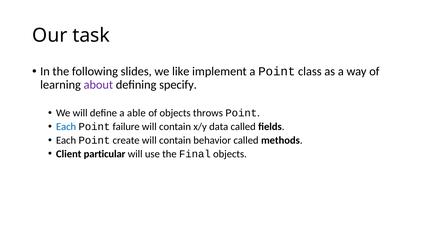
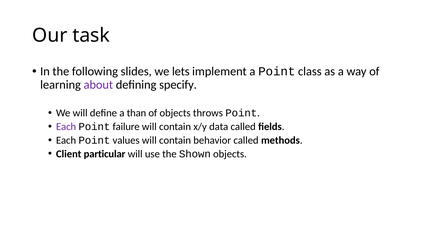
like: like -> lets (181, 72)
able: able -> than (136, 113)
Each colour: blue -> purple (66, 127)
create: create -> values (126, 140)
Final: Final -> Shown (195, 154)
